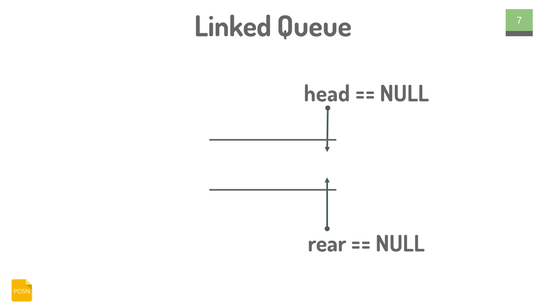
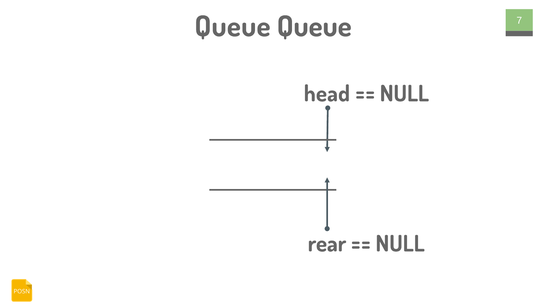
Linked: Linked -> Queue (233, 27)
